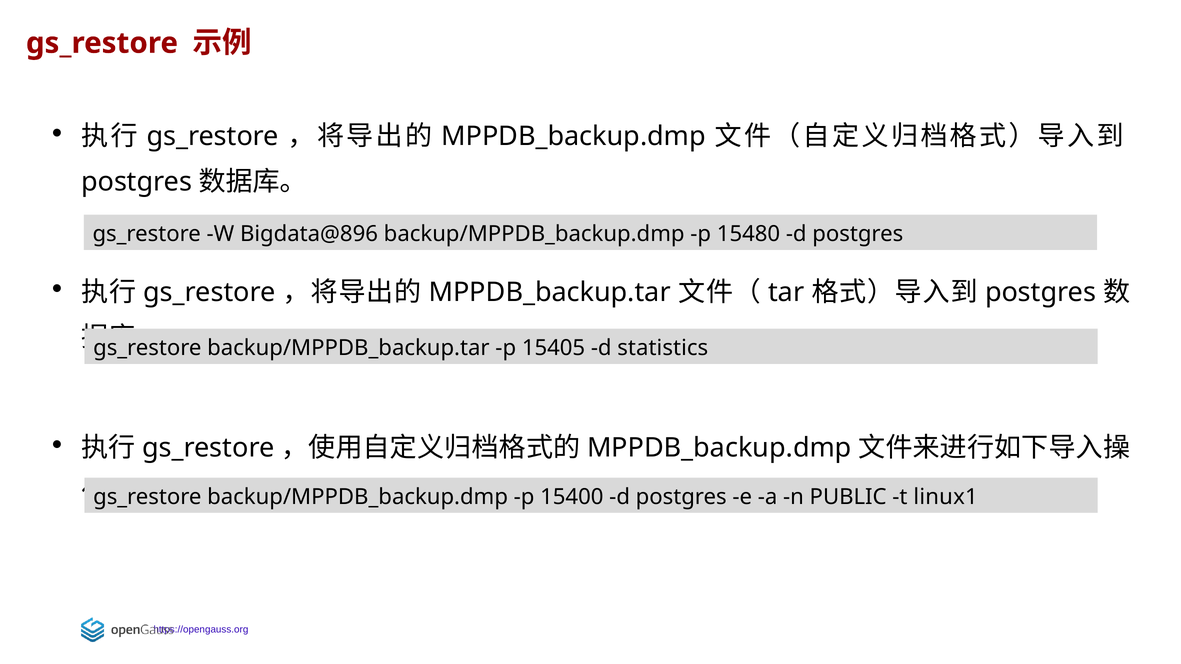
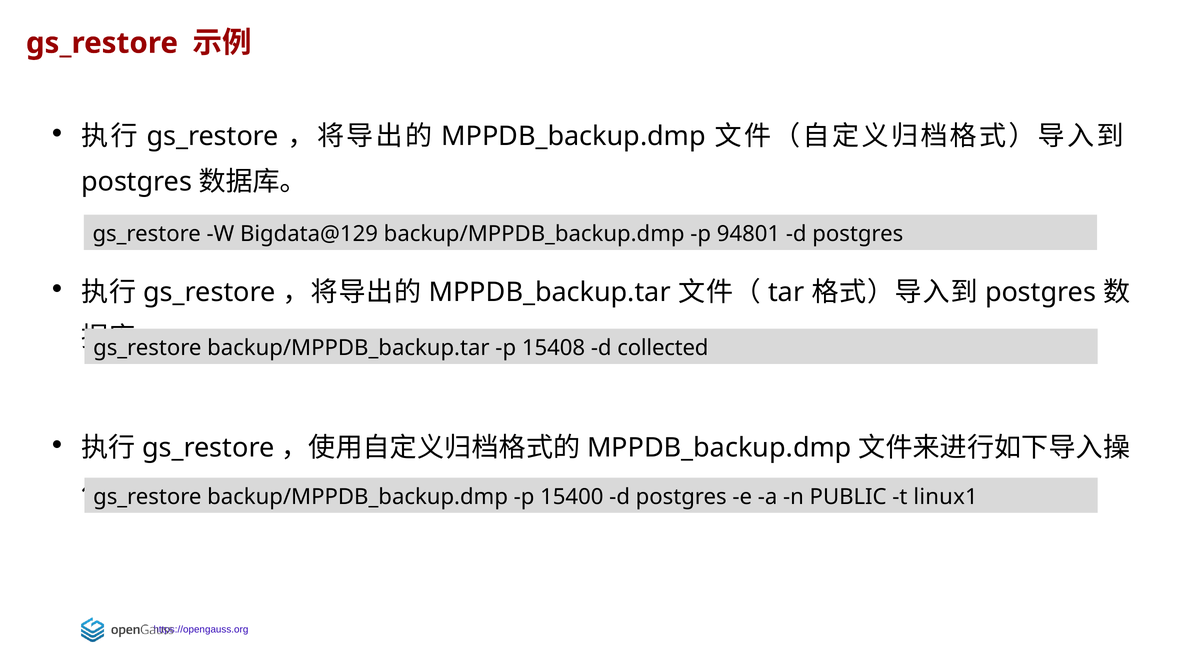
Bigdata@896: Bigdata@896 -> Bigdata@129 (309, 234)
15480: 15480 -> 94801 (749, 234)
15405: 15405 -> 15408 (554, 348)
statistics: statistics -> collected (663, 348)
